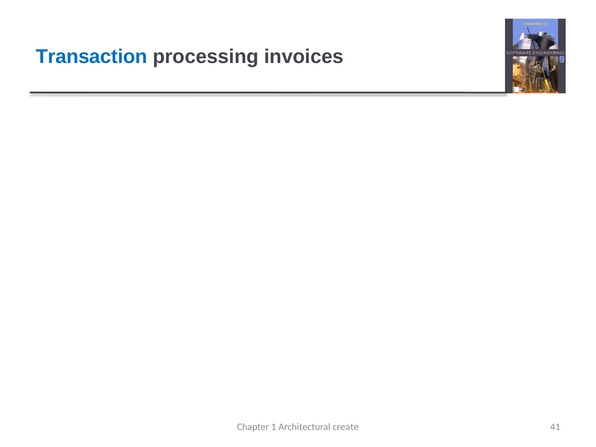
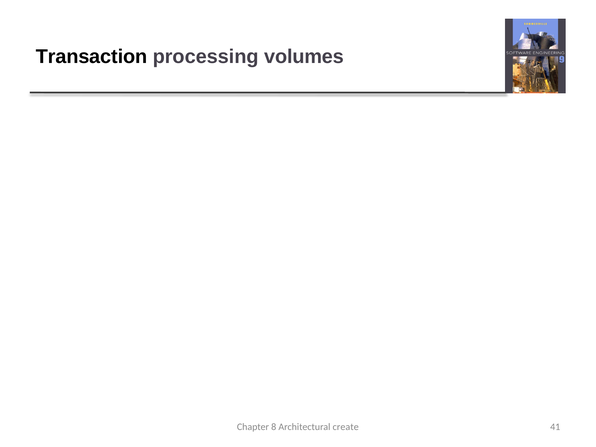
Transaction colour: blue -> black (92, 57)
invoices: invoices -> volumes (304, 57)
1: 1 -> 8 (274, 427)
